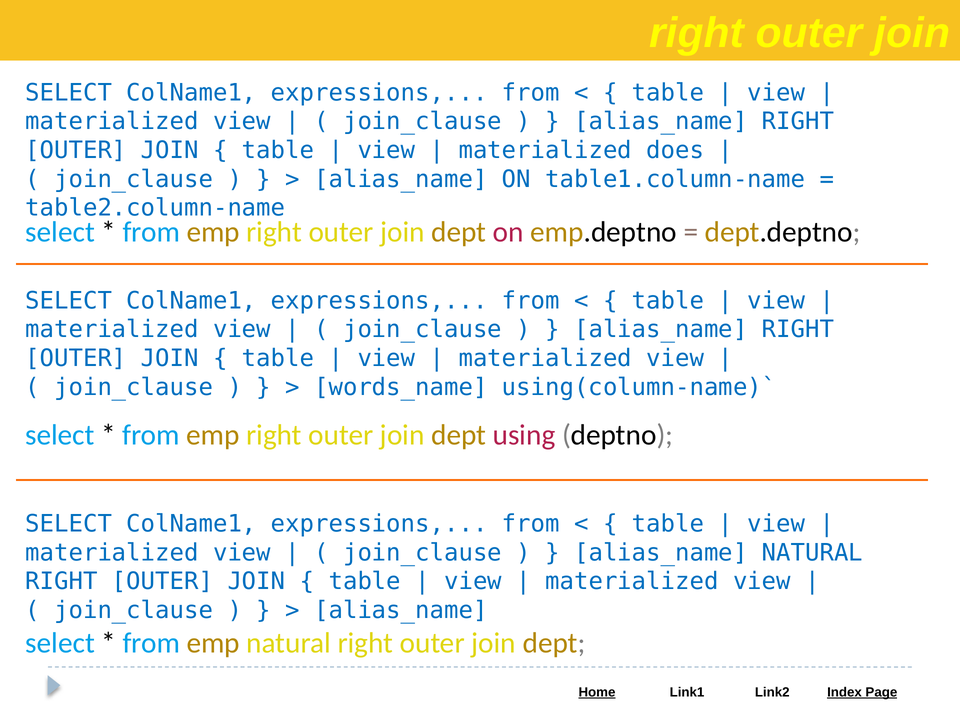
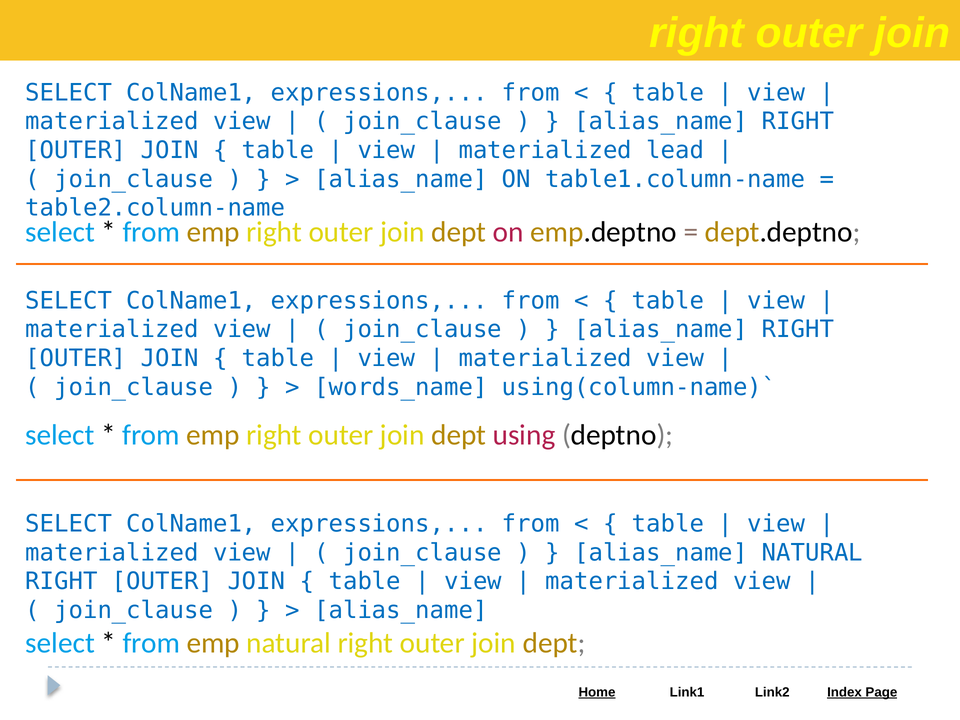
does: does -> lead (675, 150)
